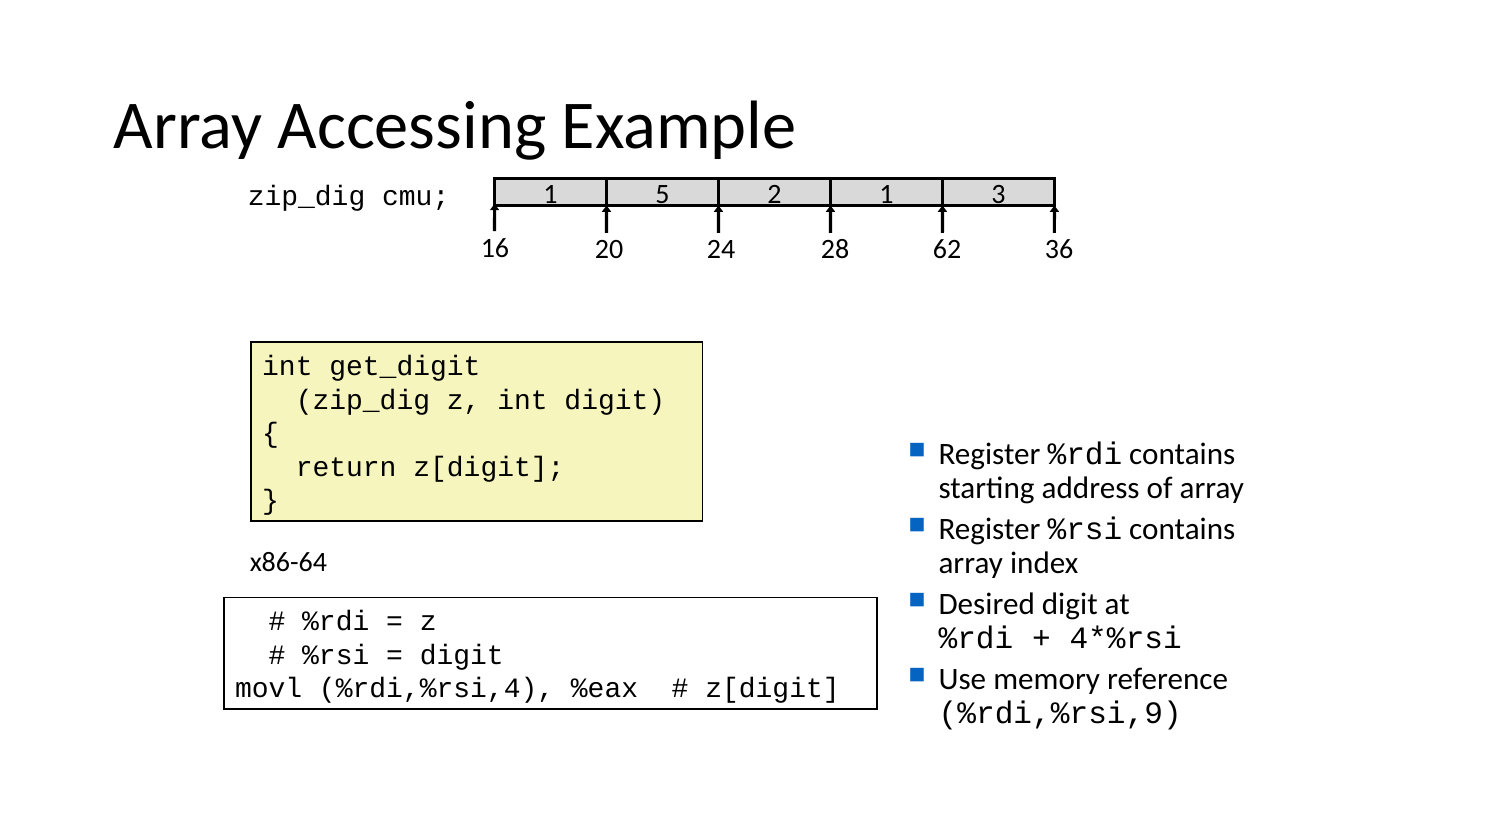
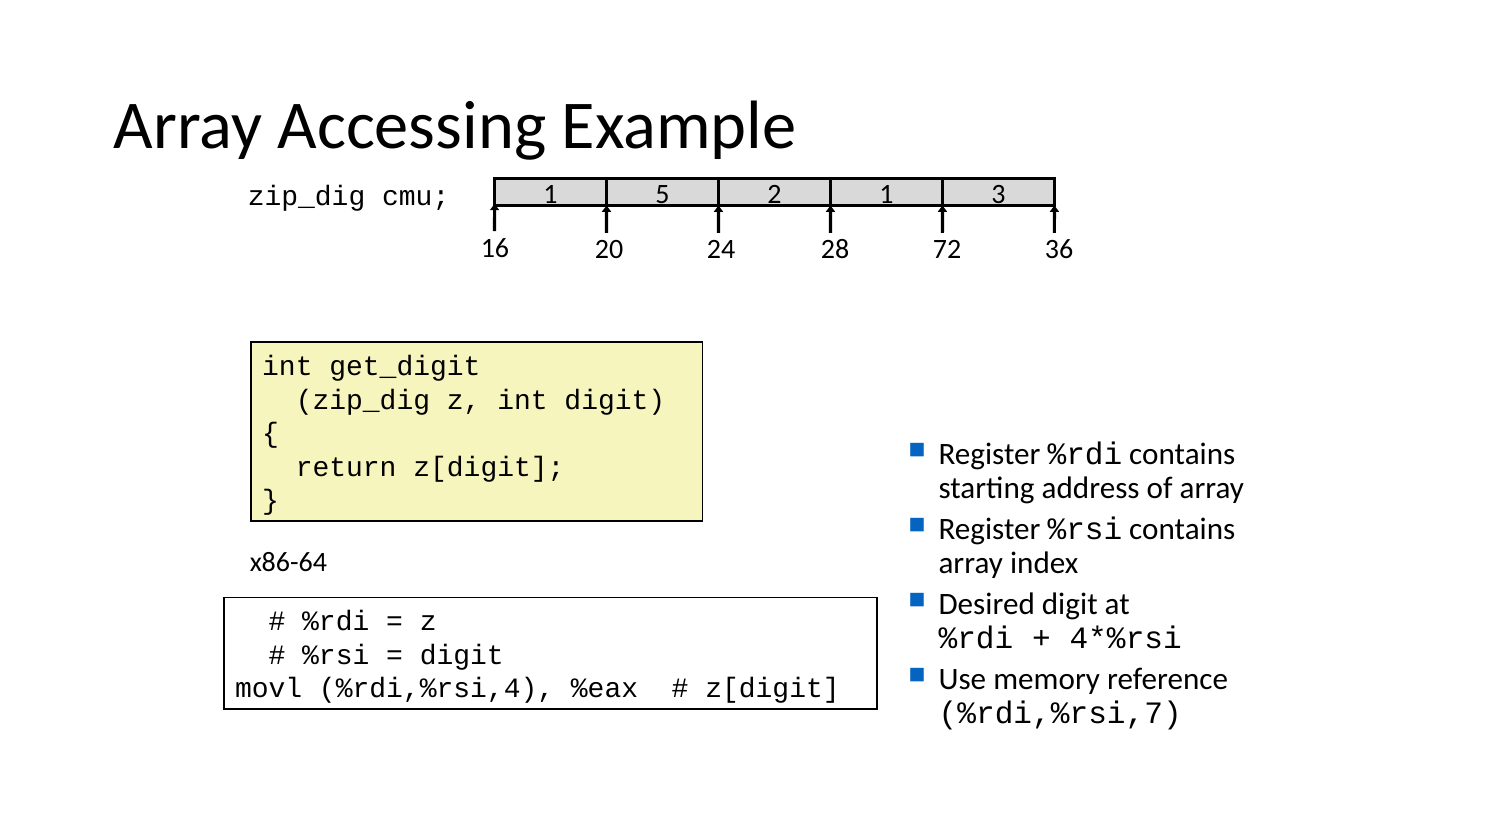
62: 62 -> 72 (947, 250)
%rdi,%rsi,9: %rdi,%rsi,9 -> %rdi,%rsi,7 (1060, 713)
